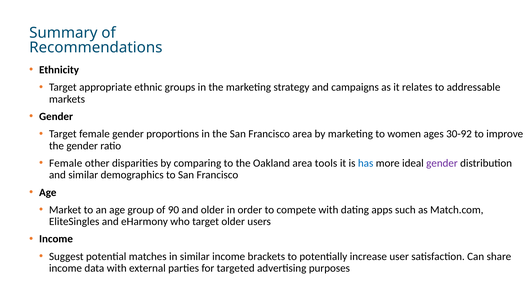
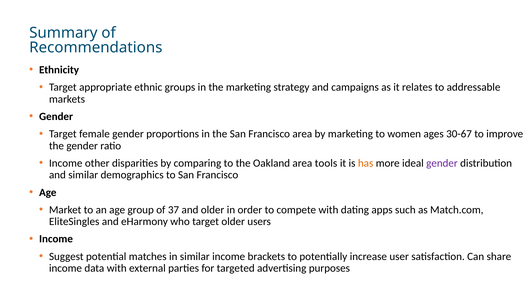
30-92: 30-92 -> 30-67 (459, 134)
Female: Female -> Income (66, 163)
has colour: blue -> orange (366, 163)
90: 90 -> 37 (173, 210)
